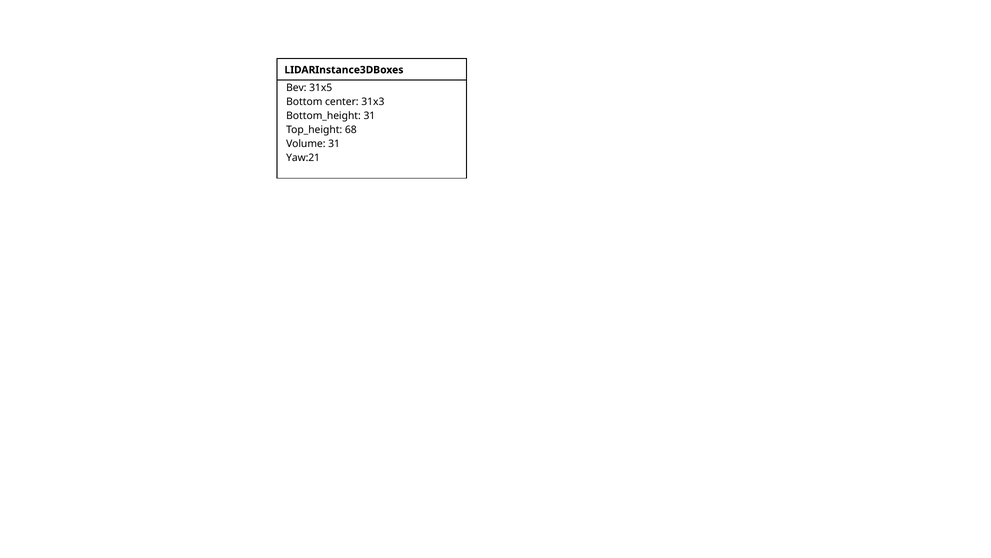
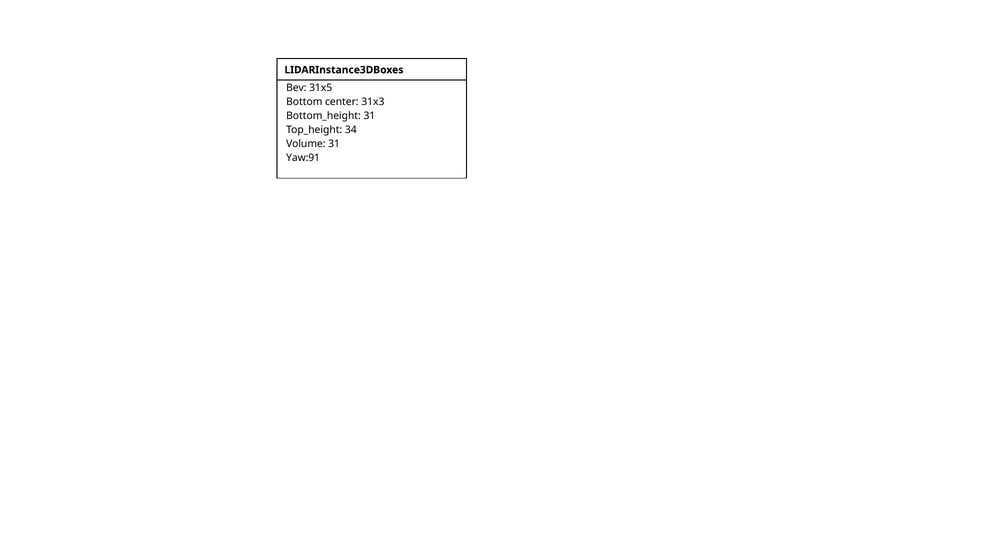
68: 68 -> 34 (351, 130)
Yaw:21: Yaw:21 -> Yaw:91 (303, 158)
